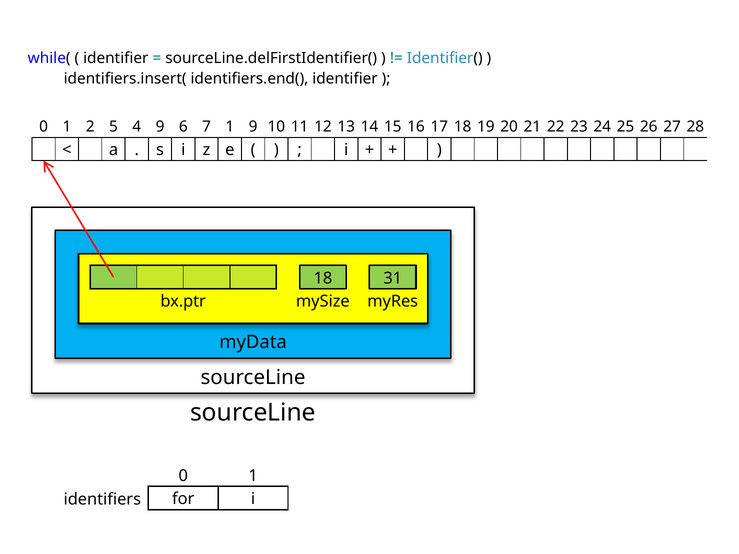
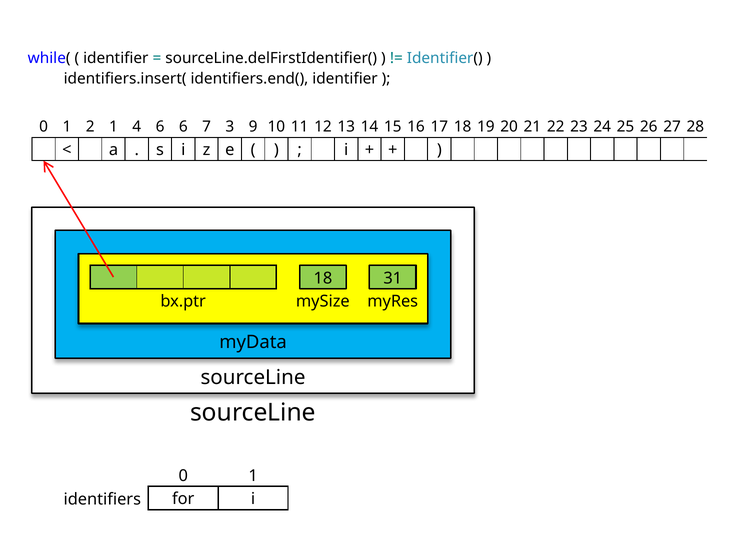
2 5: 5 -> 1 (113, 127)
4 9: 9 -> 6 (160, 127)
7 1: 1 -> 3 (230, 127)
